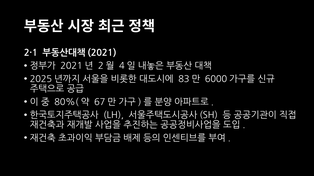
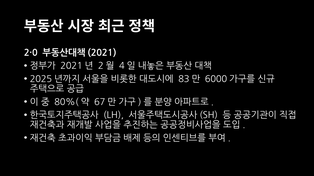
2·1: 2·1 -> 2·0 (31, 53)
